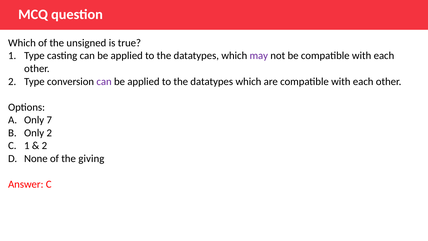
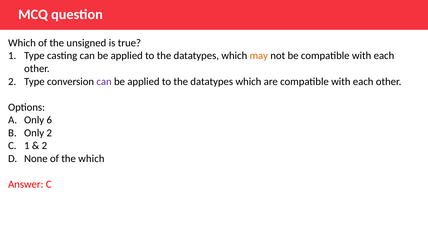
may colour: purple -> orange (259, 56)
7: 7 -> 6 (49, 120)
the giving: giving -> which (91, 158)
